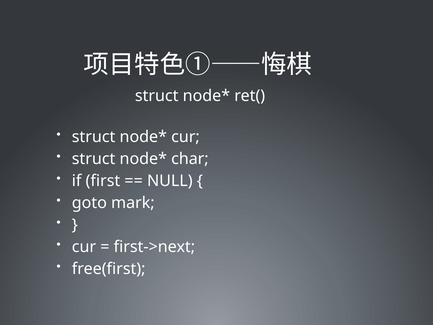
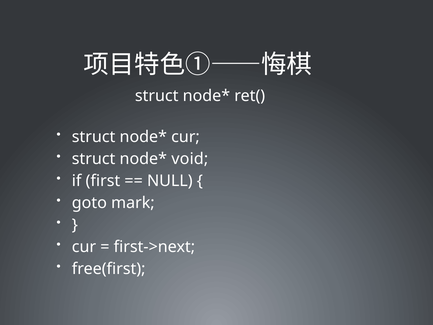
char: char -> void (190, 159)
